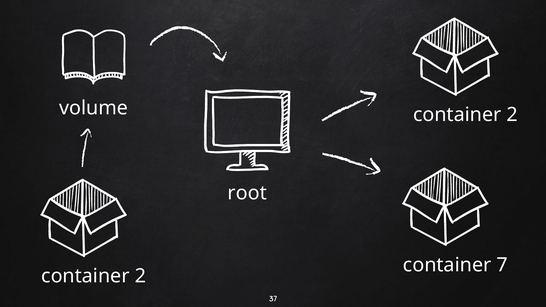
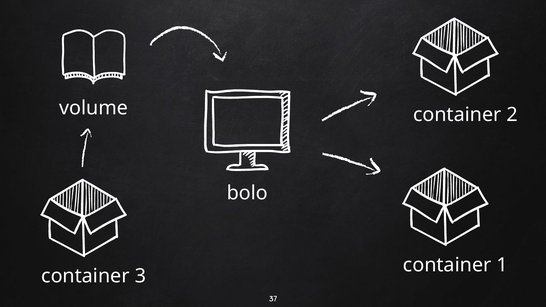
root: root -> bolo (247, 193)
7: 7 -> 1 (502, 265)
2: 2 -> 3 (140, 276)
